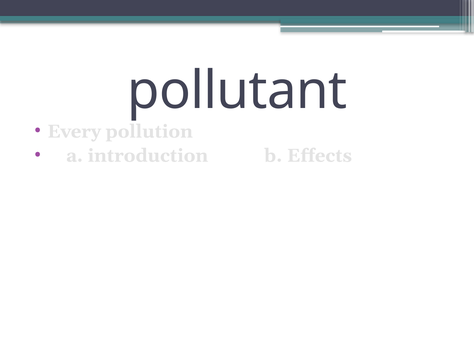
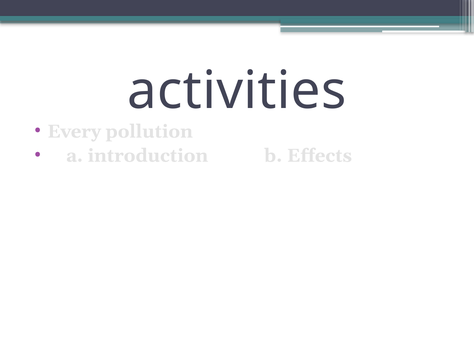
pollutant: pollutant -> activities (237, 91)
